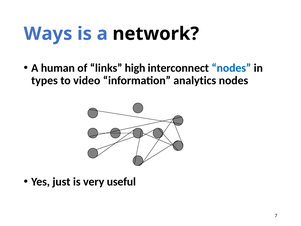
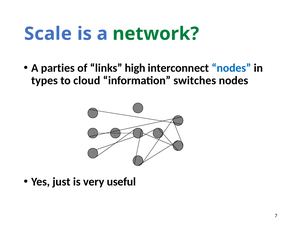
Ways: Ways -> Scale (48, 34)
network colour: black -> green (156, 34)
human: human -> parties (58, 68)
video: video -> cloud (87, 80)
analytics: analytics -> switches (195, 80)
